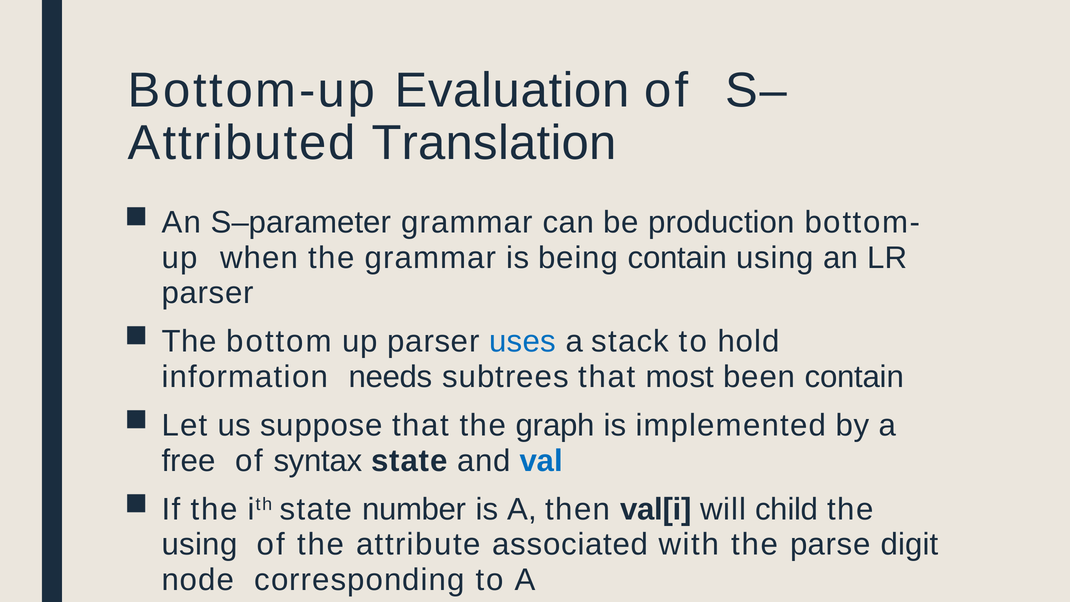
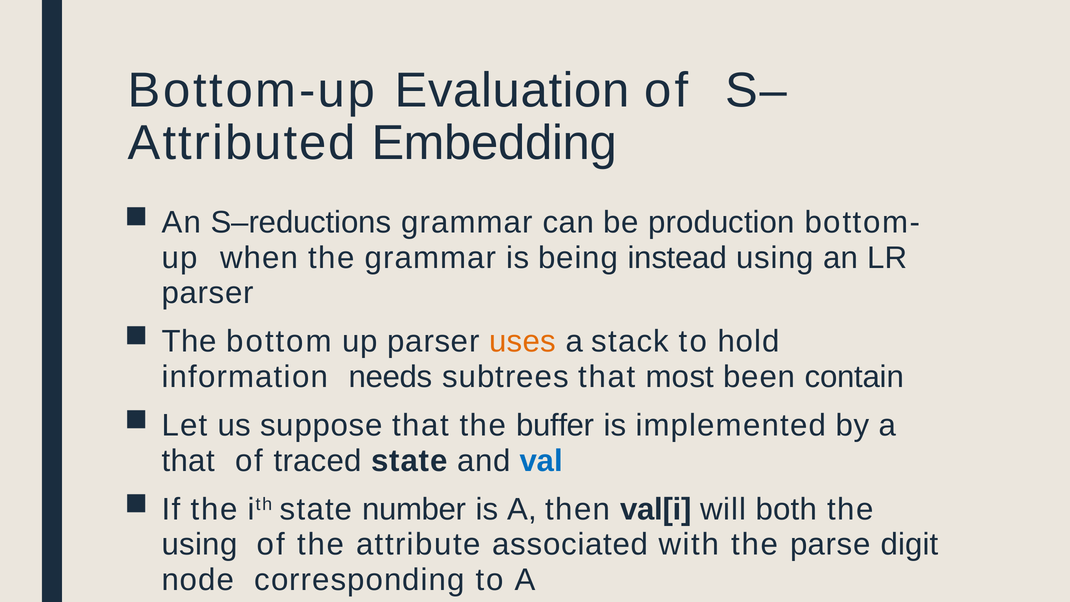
Translation: Translation -> Embedding (494, 143)
S–parameter: S–parameter -> S–reductions (301, 223)
being contain: contain -> instead (677, 258)
uses colour: blue -> orange (522, 342)
graph: graph -> buffer (555, 425)
free: free -> that (188, 461)
syntax: syntax -> traced (318, 461)
child: child -> both (786, 509)
